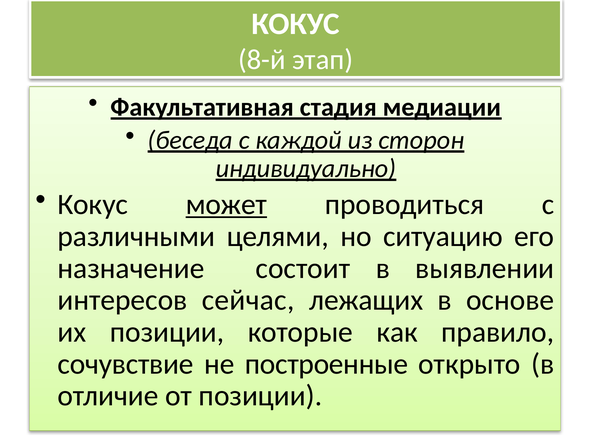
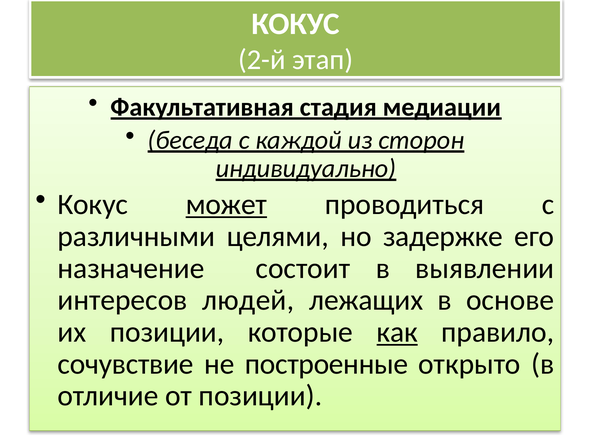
8-й: 8-й -> 2-й (262, 60)
ситуацию: ситуацию -> задержке (443, 236)
сейчас: сейчас -> людей (248, 300)
как underline: none -> present (397, 332)
